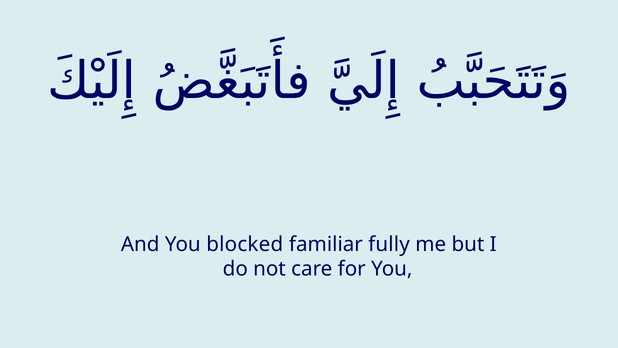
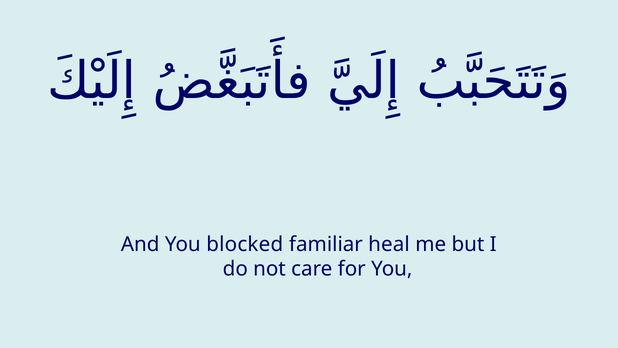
fully: fully -> heal (389, 244)
